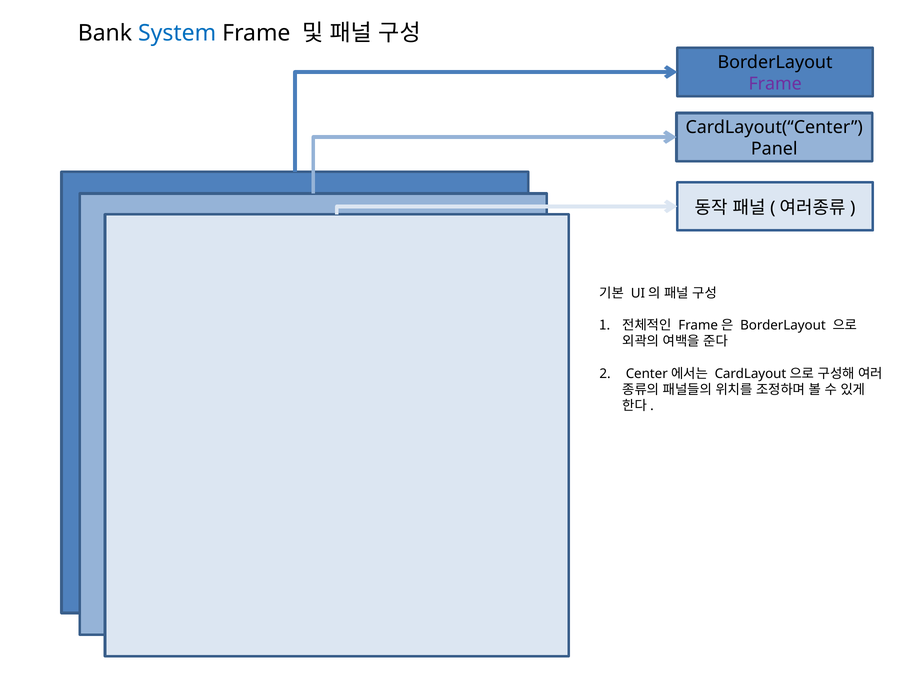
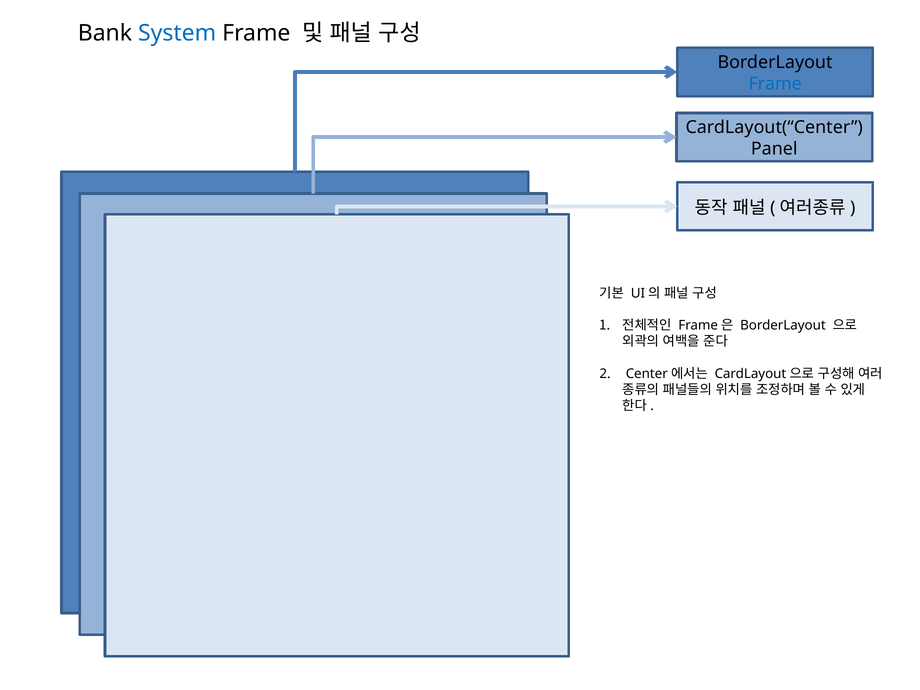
Frame colour: purple -> blue (775, 84)
